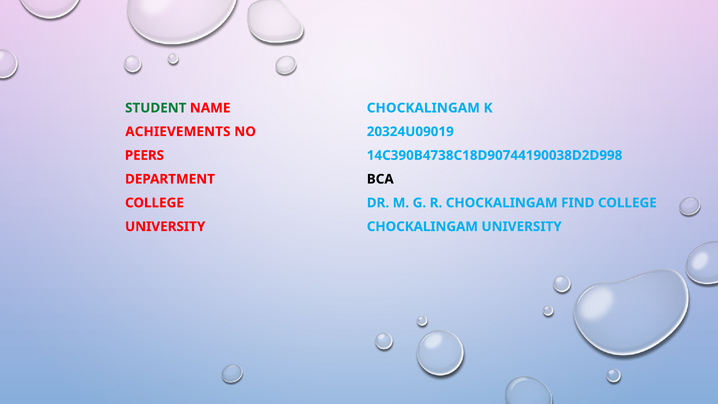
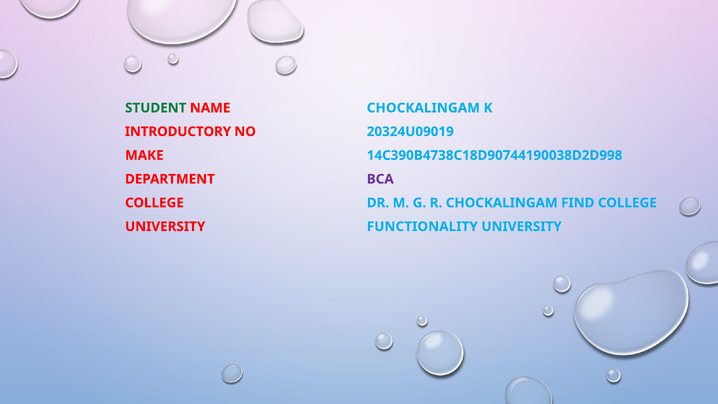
ACHIEVEMENTS: ACHIEVEMENTS -> INTRODUCTORY (178, 132)
PEERS: PEERS -> MAKE (144, 155)
BCA colour: black -> purple (380, 179)
UNIVERSITY CHOCKALINGAM: CHOCKALINGAM -> FUNCTIONALITY (422, 227)
